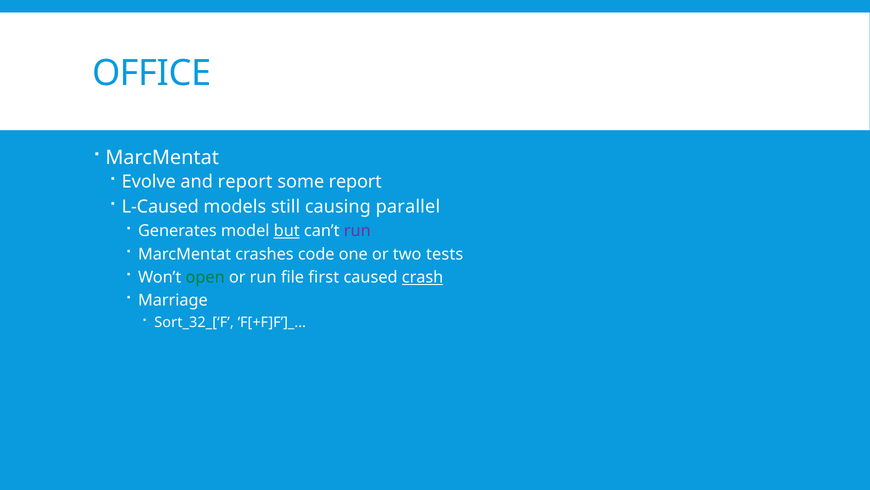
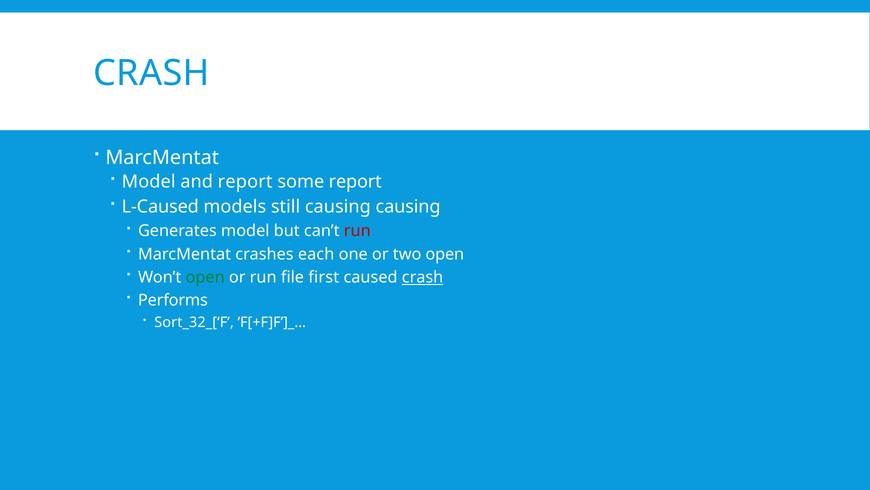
OFFICE: OFFICE -> CRASH (151, 73)
Evolve: Evolve -> Model (149, 182)
causing parallel: parallel -> causing (408, 207)
but underline: present -> none (287, 231)
run colour: purple -> red (357, 231)
code: code -> each (316, 254)
two tests: tests -> open (445, 254)
Marriage: Marriage -> Performs (173, 300)
